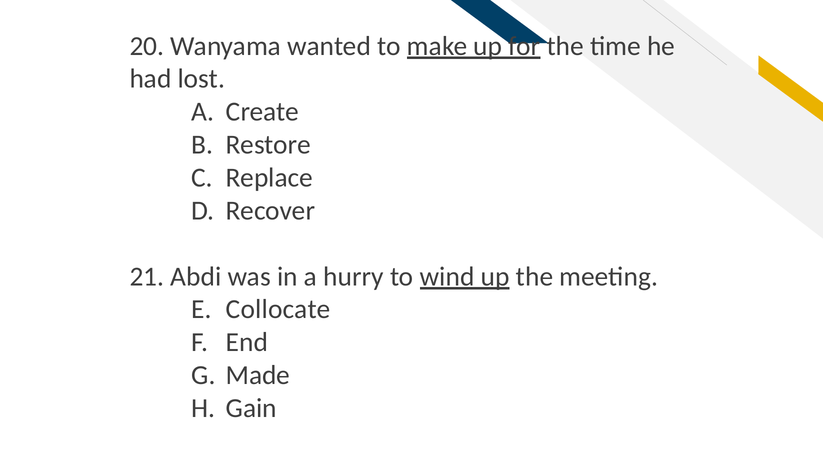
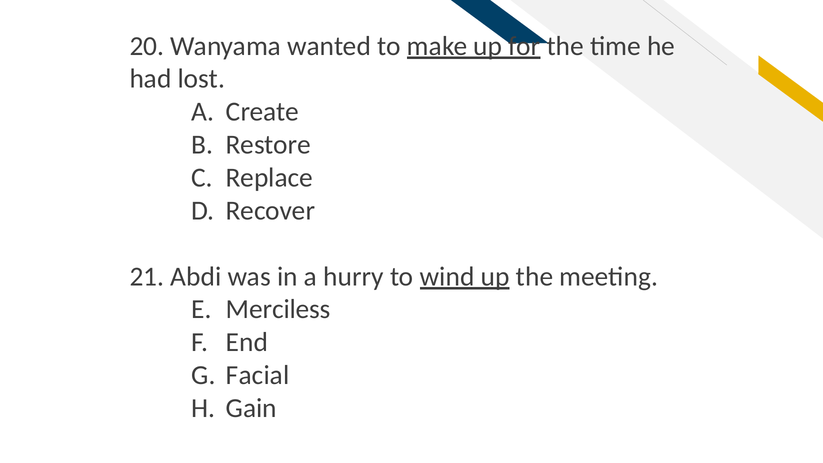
Collocate: Collocate -> Merciless (278, 309)
Made: Made -> Facial (258, 375)
